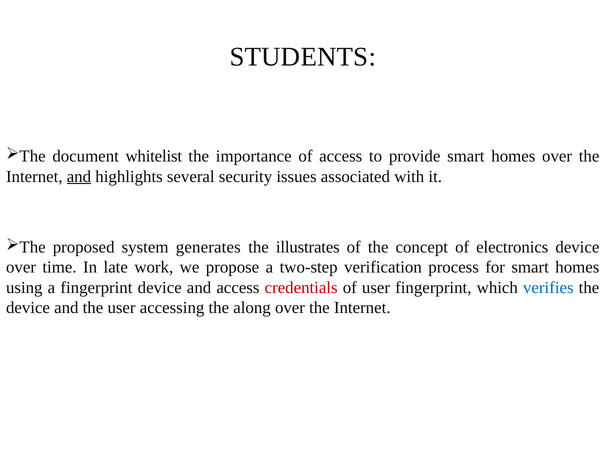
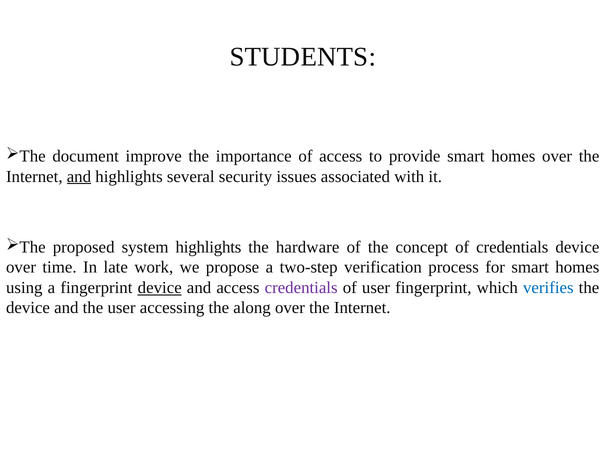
whitelist: whitelist -> improve (154, 156)
system generates: generates -> highlights (208, 247)
illustrates: illustrates -> hardware (308, 247)
of electronics: electronics -> credentials (512, 247)
device underline: none -> present (160, 288)
credentials colour: red -> purple (301, 288)
